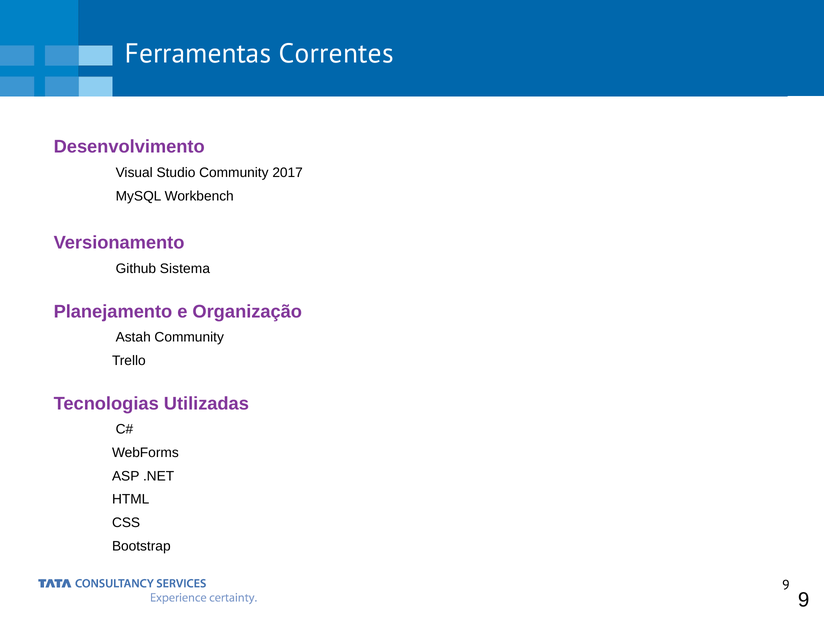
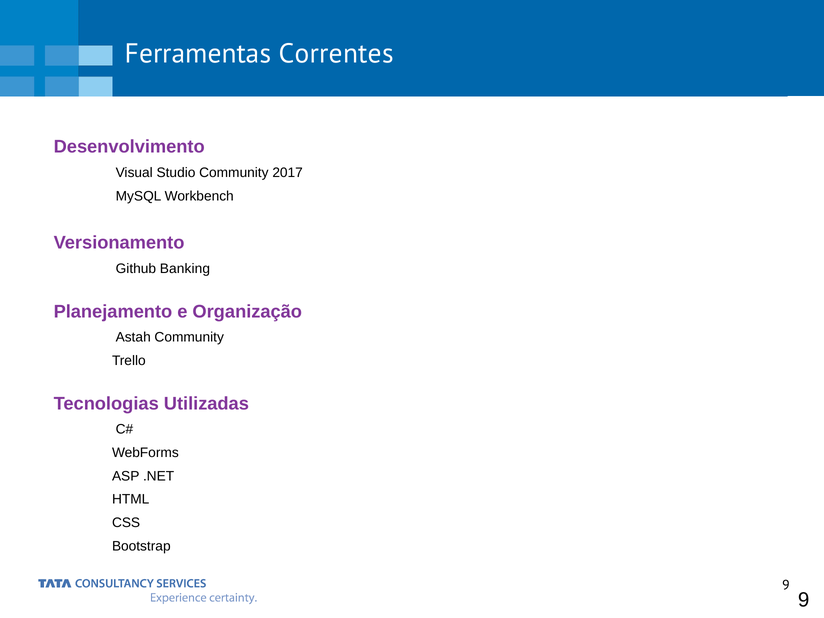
Sistema: Sistema -> Banking (185, 269)
